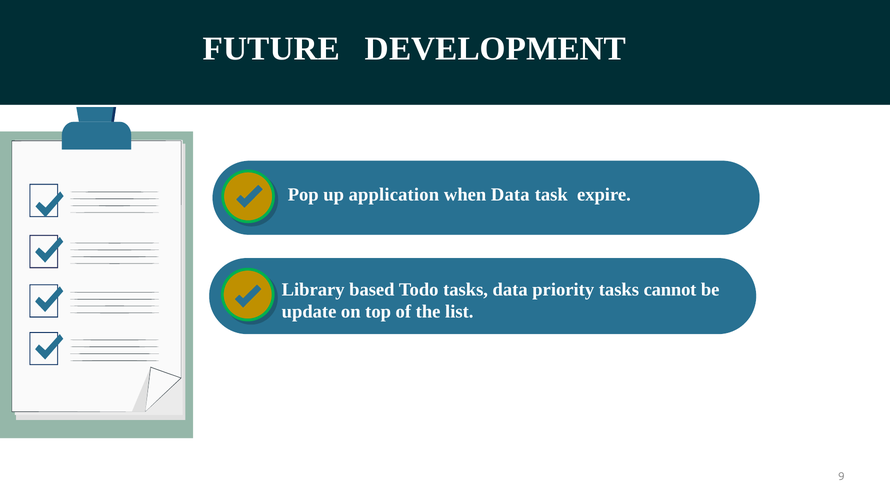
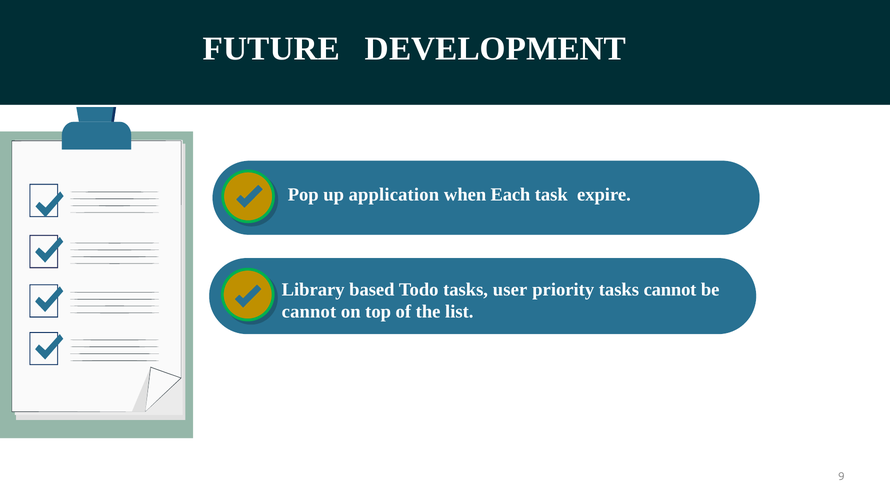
when Data: Data -> Each (510, 195)
tasks data: data -> user (510, 290)
update: update -> cannot (309, 312)
